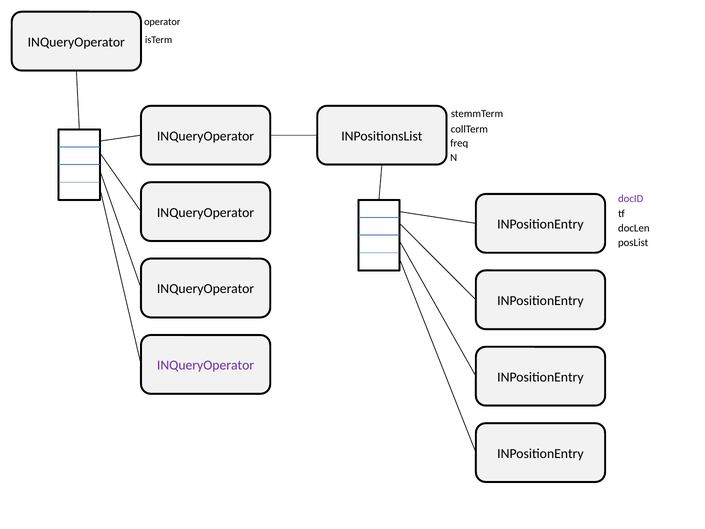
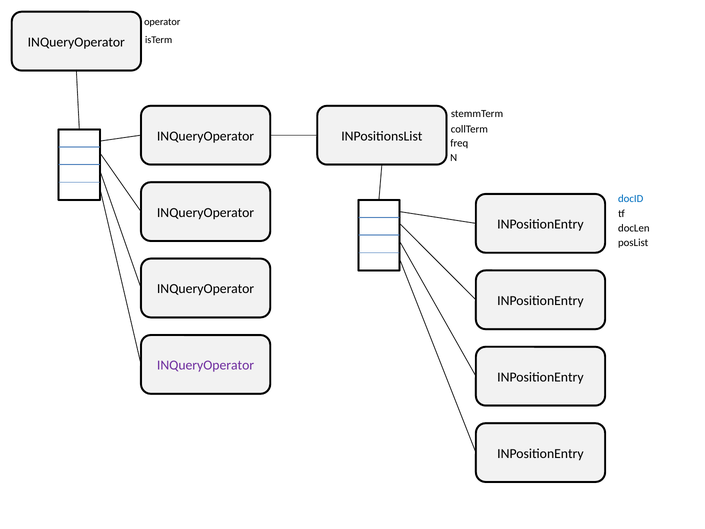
docID colour: purple -> blue (631, 199)
